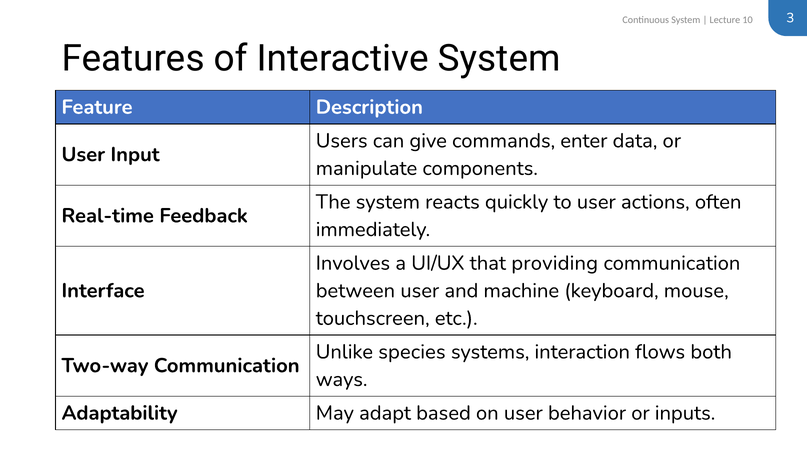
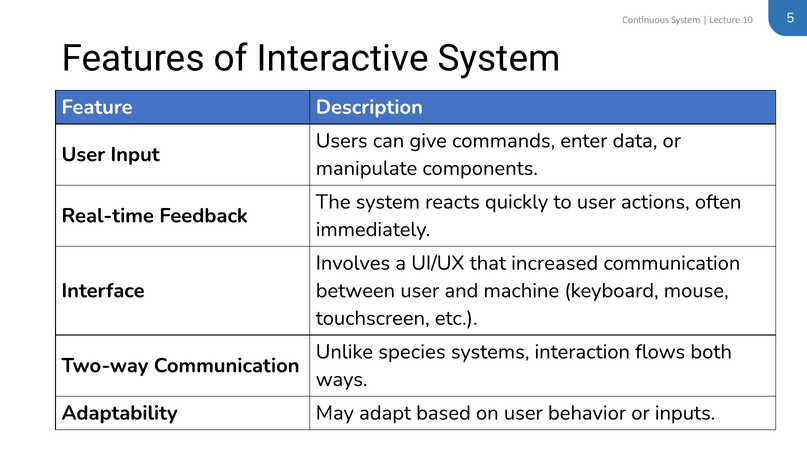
3: 3 -> 5 (790, 18)
providing: providing -> increased (555, 263)
